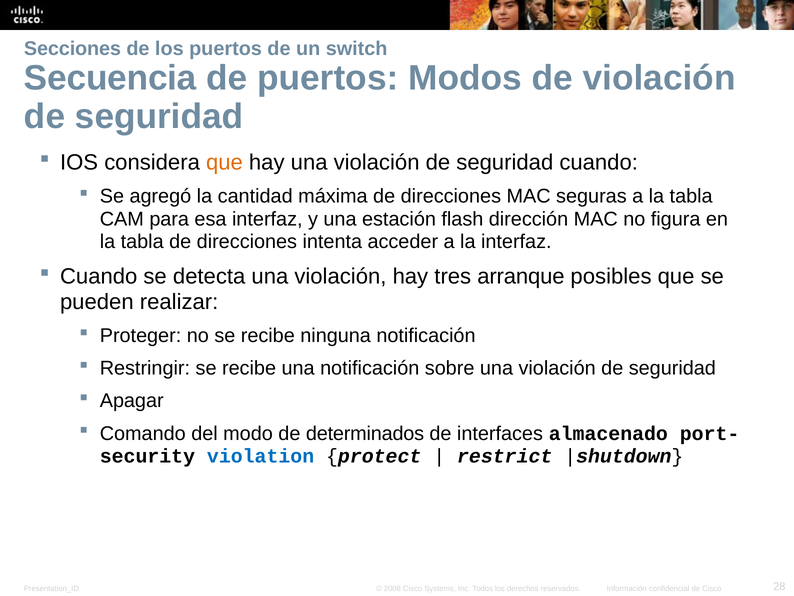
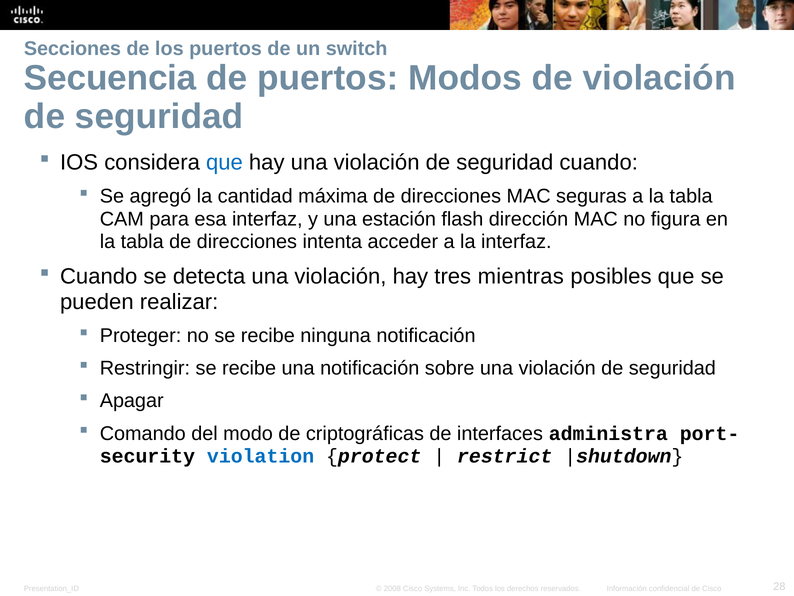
que colour: orange -> blue (224, 162)
arranque: arranque -> mientras (521, 276)
determinados: determinados -> criptográficas (365, 433)
almacenado: almacenado -> administra (608, 433)
